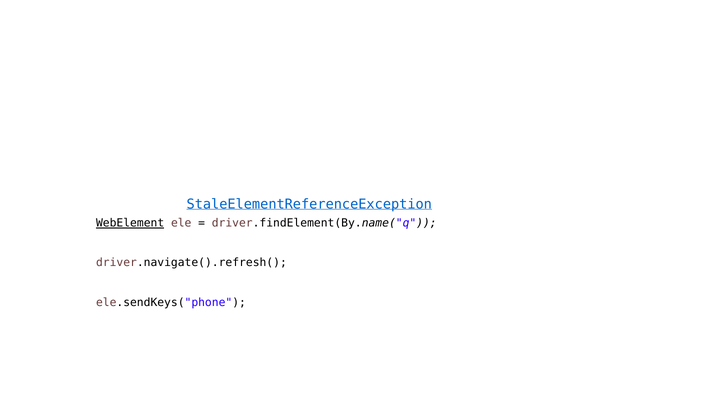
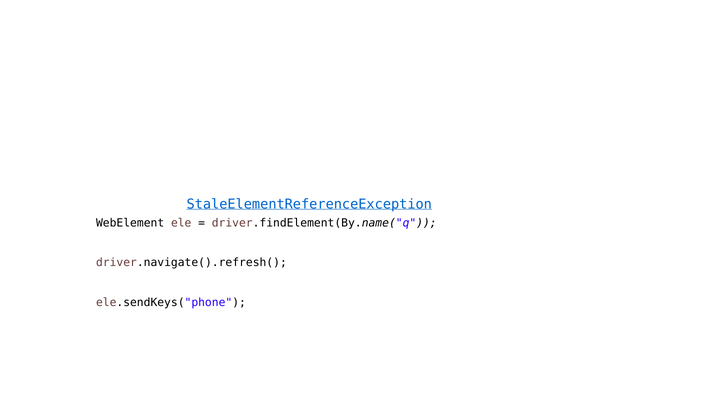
WebElement underline: present -> none (130, 223)
